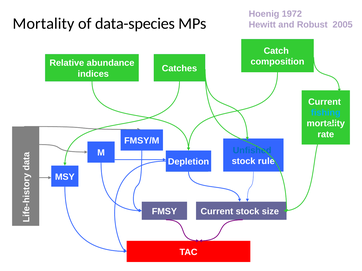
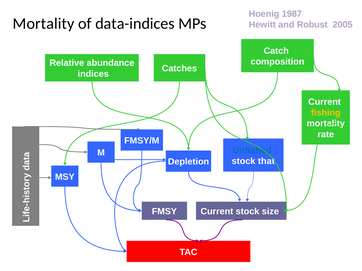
1972: 1972 -> 1987 (292, 14)
data-species: data-species -> data-indices (135, 24)
fishing colour: light blue -> yellow (326, 113)
rule: rule -> that (266, 161)
